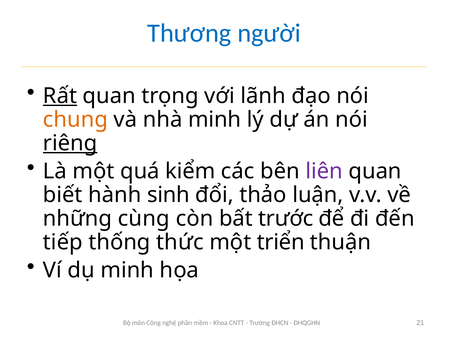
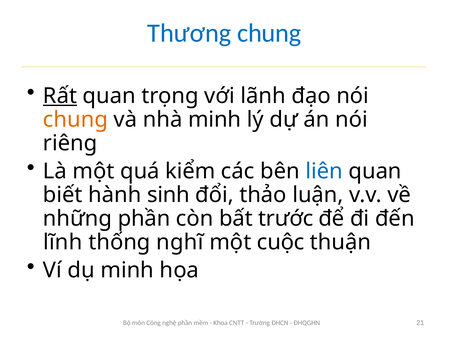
Thương người: người -> chung (269, 33)
riêng underline: present -> none (70, 143)
liên colour: purple -> blue (324, 171)
những cùng: cùng -> phần (144, 219)
tiếp: tiếp -> lĩnh (63, 243)
thức: thức -> nghĩ (180, 243)
triển: triển -> cuộc (281, 243)
